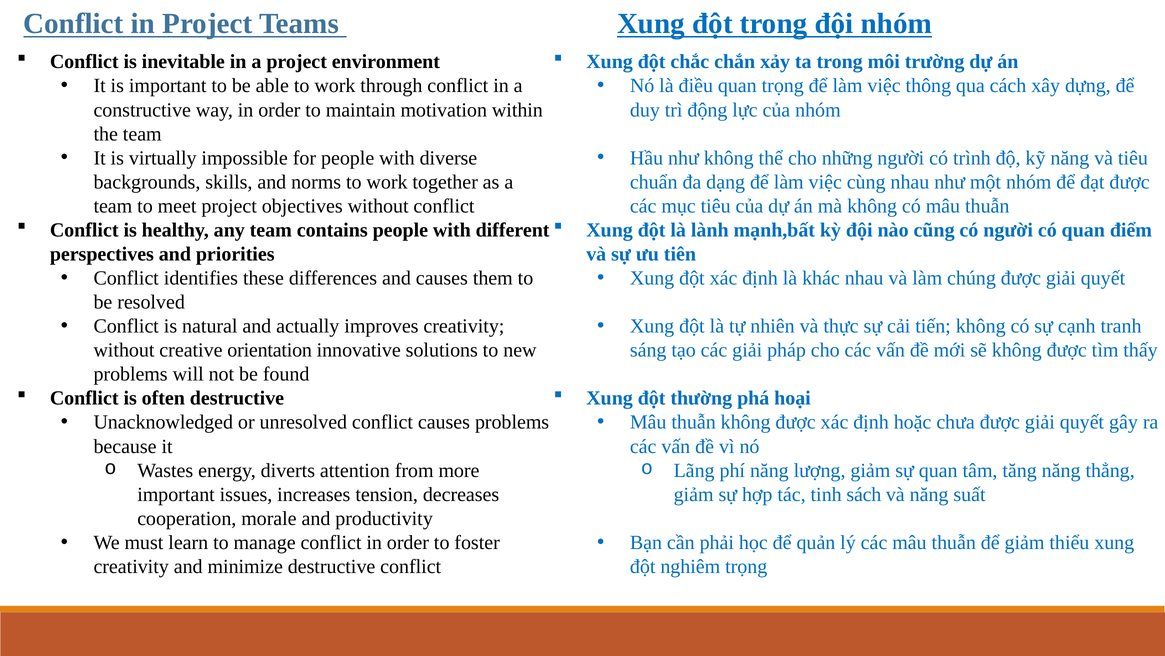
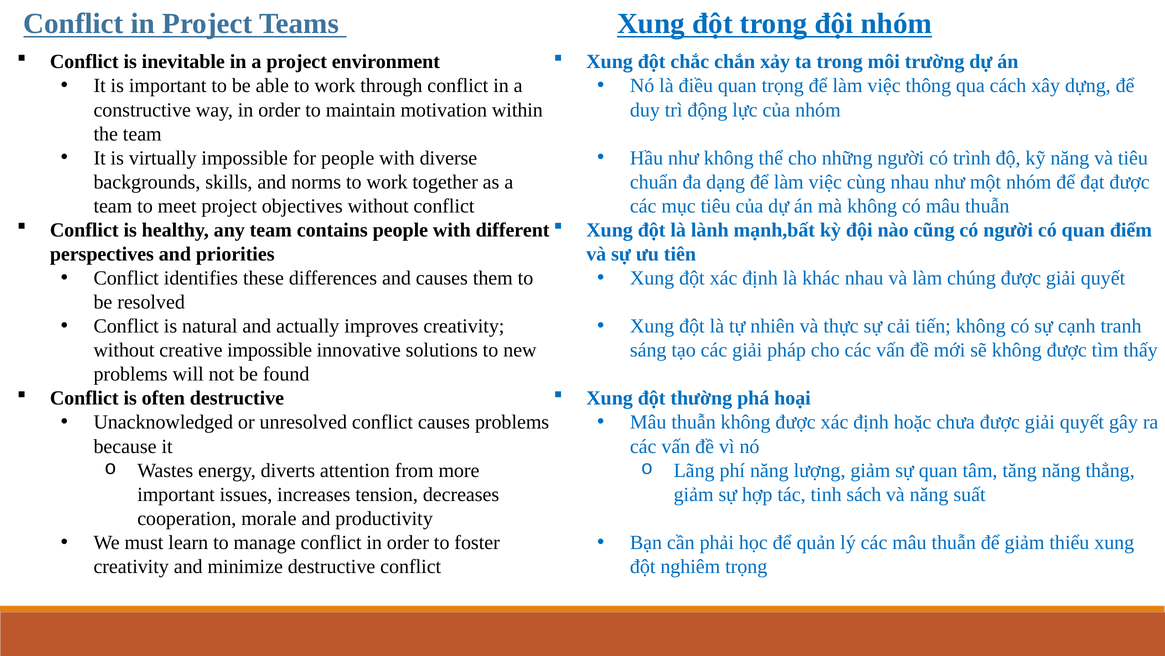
creative orientation: orientation -> impossible (270, 350)
